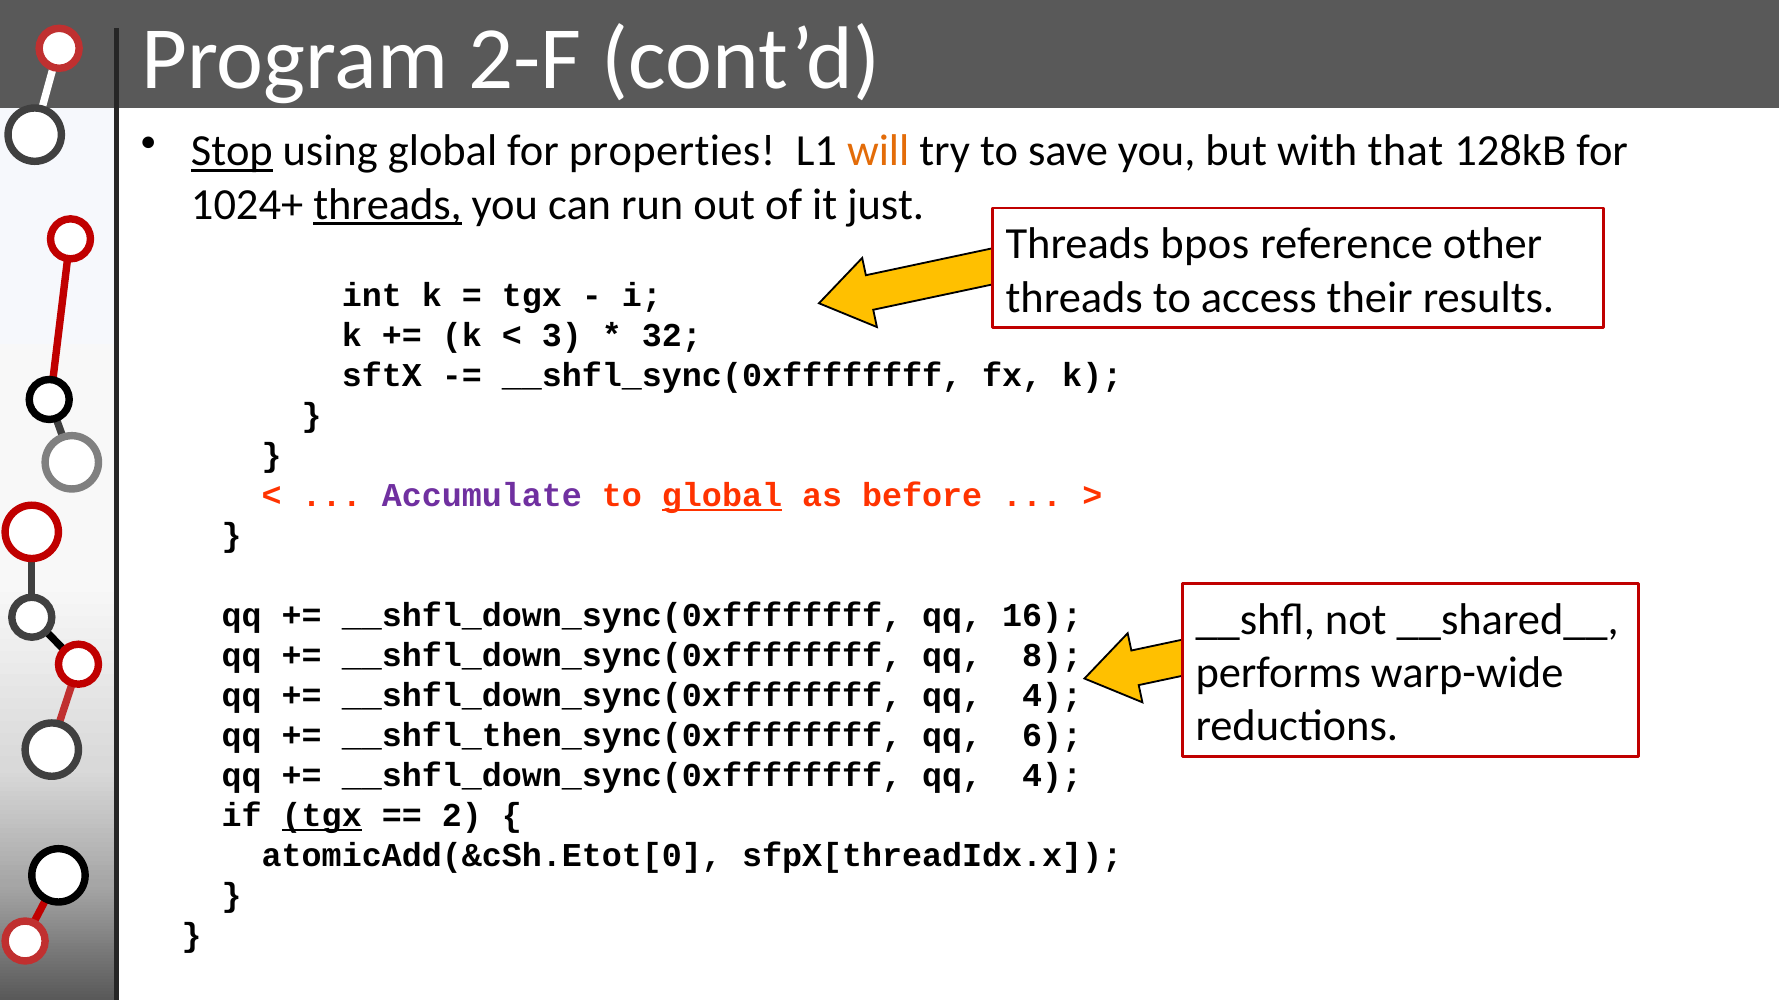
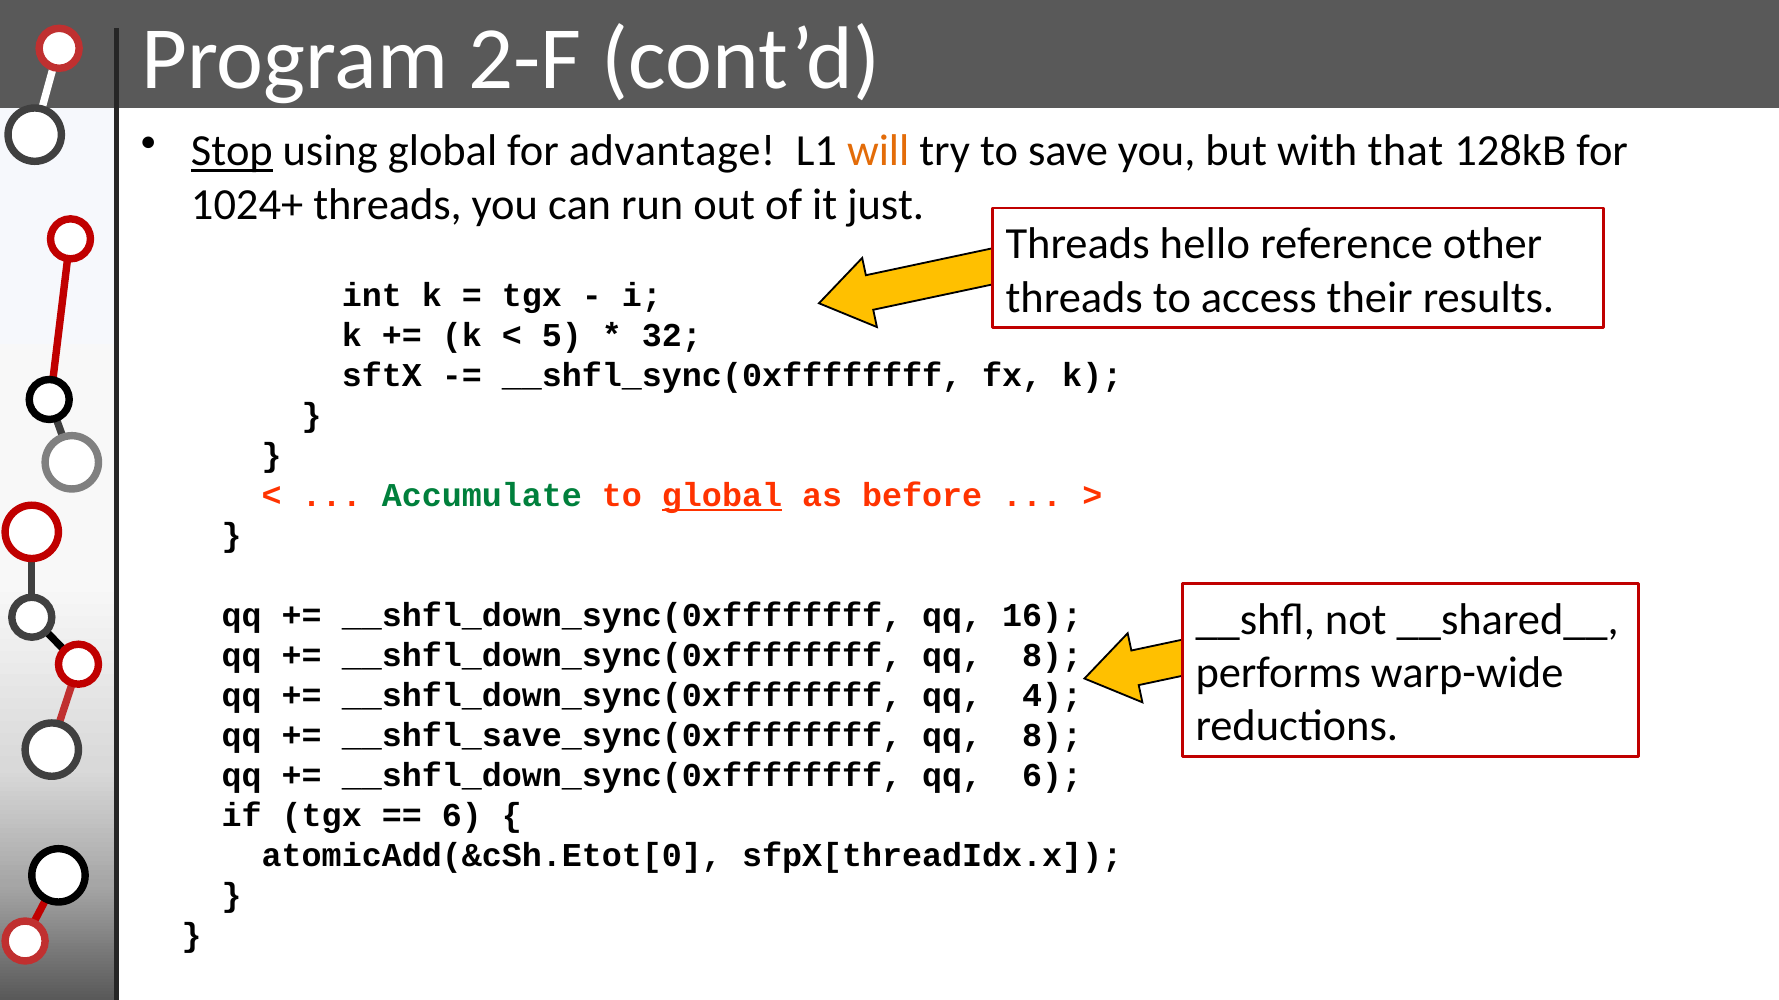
properties: properties -> advantage (672, 151)
threads underline: present -> none (388, 205)
bpos: bpos -> hello (1205, 244)
3: 3 -> 5 (562, 336)
Accumulate colour: purple -> green (482, 496)
__shfl_then_sync(0xffffffff: __shfl_then_sync(0xffffffff -> __shfl_save_sync(0xffffffff (622, 736)
6: 6 -> 8 (1052, 736)
4: 4 -> 6 (1052, 776)
tgx underline: present -> none (322, 816)
2: 2 -> 6 (462, 816)
